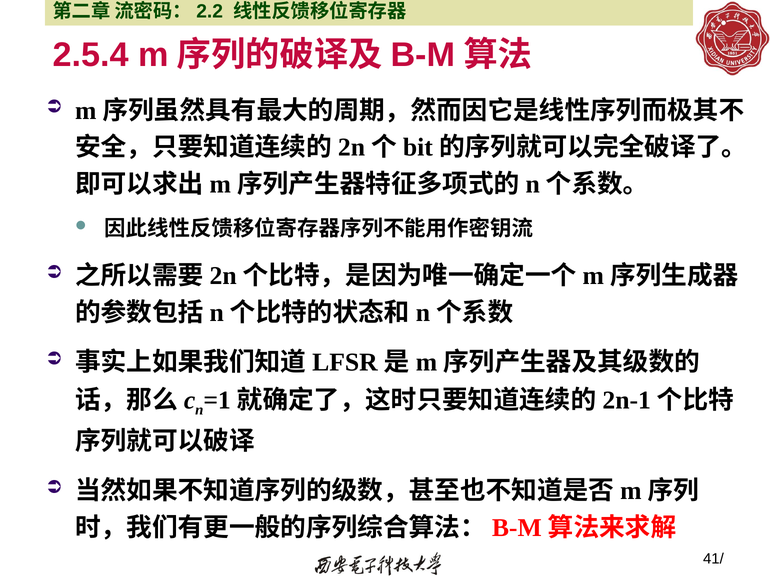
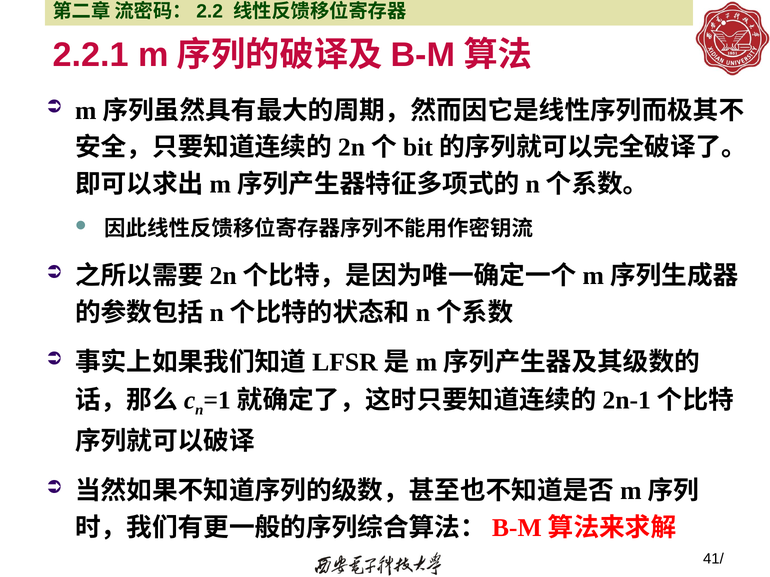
2.5.4: 2.5.4 -> 2.2.1 (91, 55)
